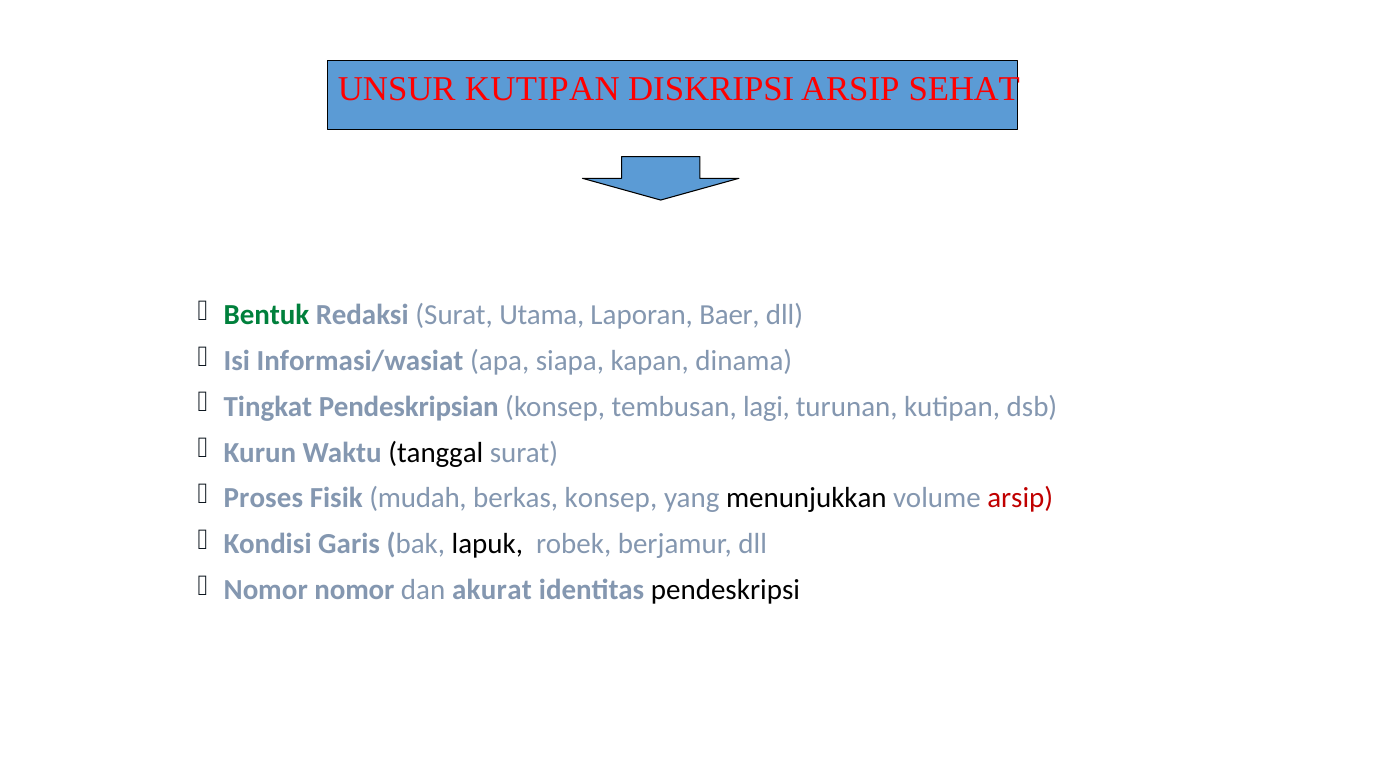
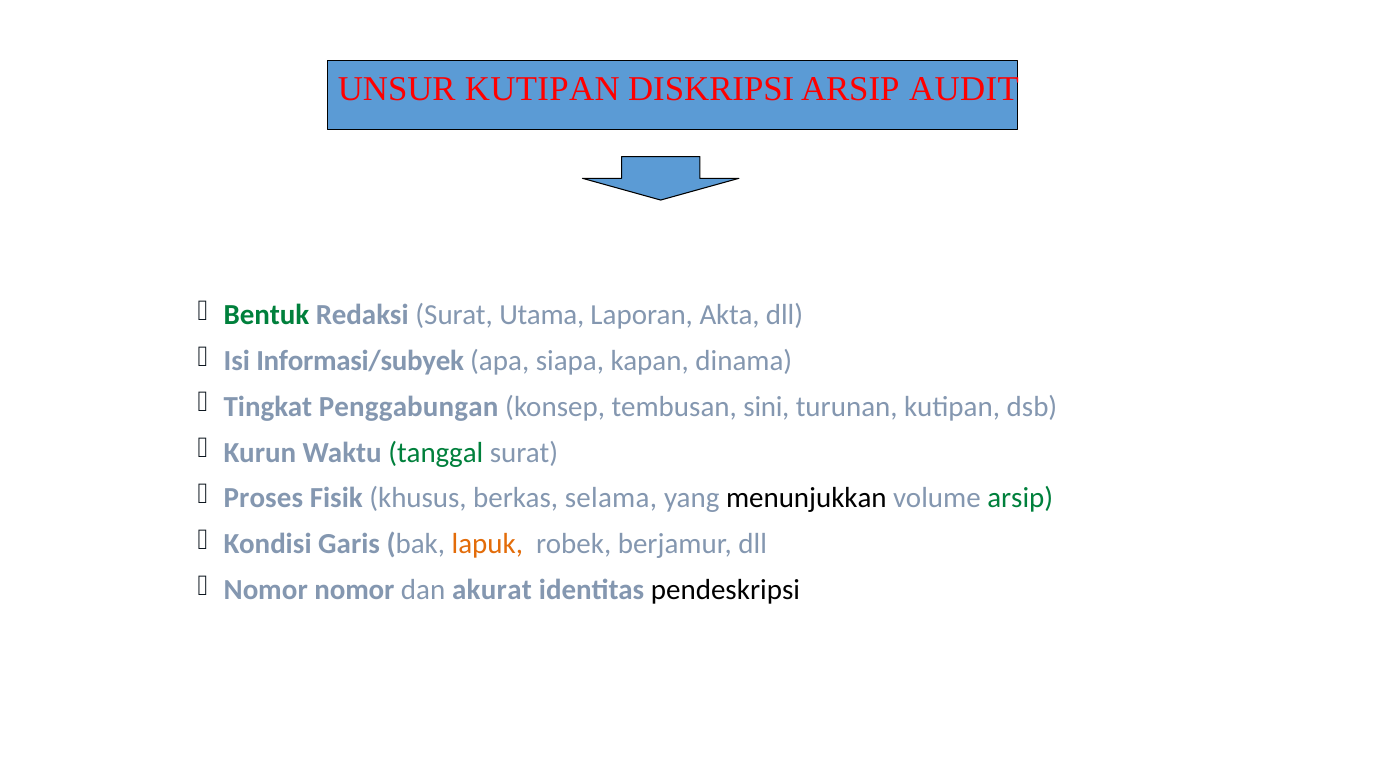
SEHAT: SEHAT -> AUDIT (964, 89)
Baer: Baer -> Akta (730, 315)
Informasi/wasiat: Informasi/wasiat -> Informasi/subyek (360, 361)
Pendeskripsian: Pendeskripsian -> Penggabungan (409, 406)
lagi: lagi -> sini (766, 406)
tanggal colour: black -> green (436, 452)
mudah: mudah -> khusus (418, 498)
berkas konsep: konsep -> selama (611, 498)
arsip colour: red -> green (1020, 498)
lapuk colour: black -> orange (487, 544)
